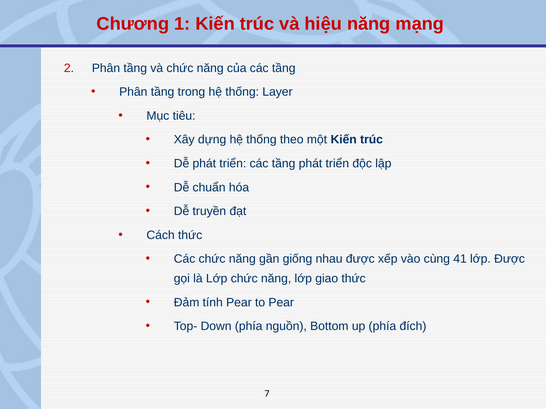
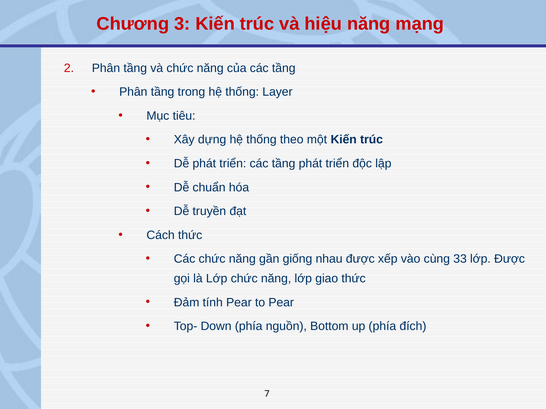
1: 1 -> 3 (182, 24)
41: 41 -> 33 (460, 259)
